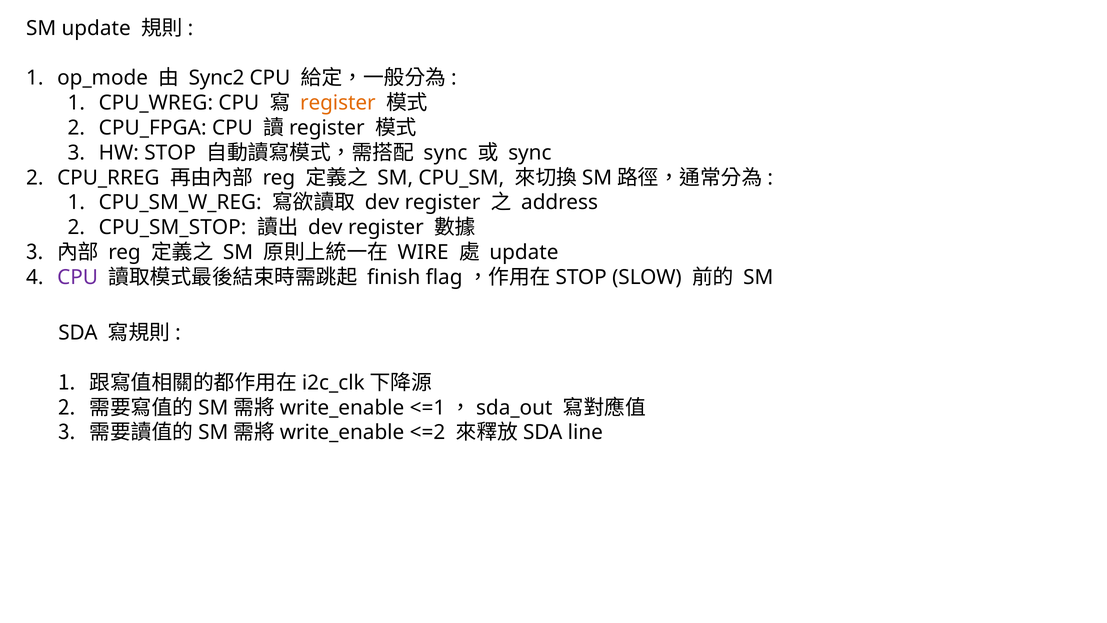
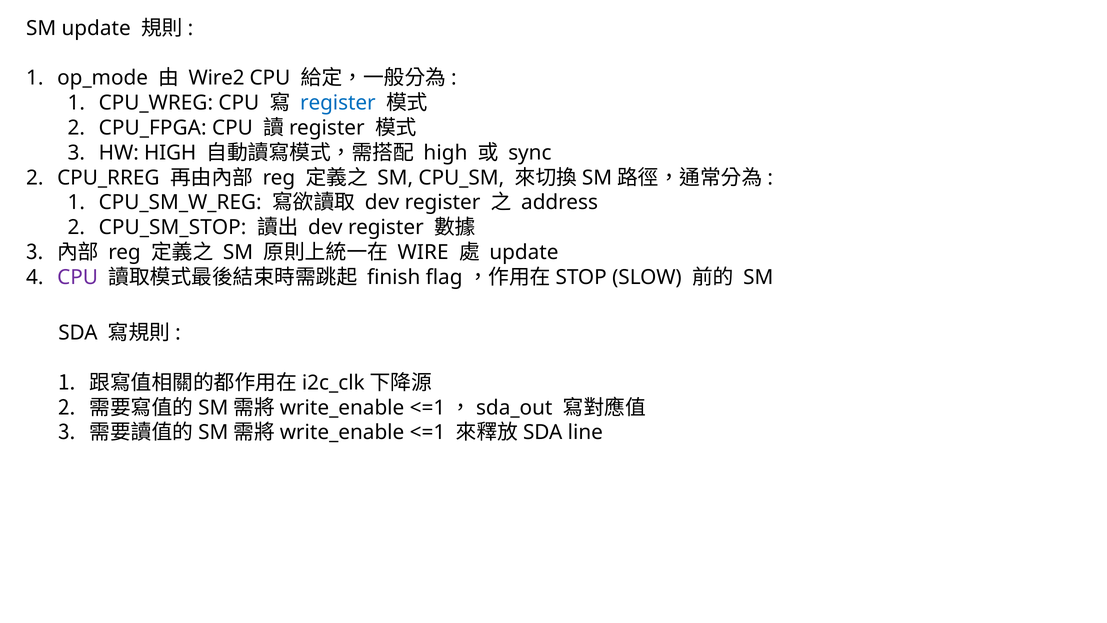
Sync2: Sync2 -> Wire2 (217, 78)
register colour: orange -> blue (338, 103)
HW STOP: STOP -> HIGH (170, 153)
sync: sync -> high (446, 153)
<=2: <=2 -> <=1 (427, 432)
